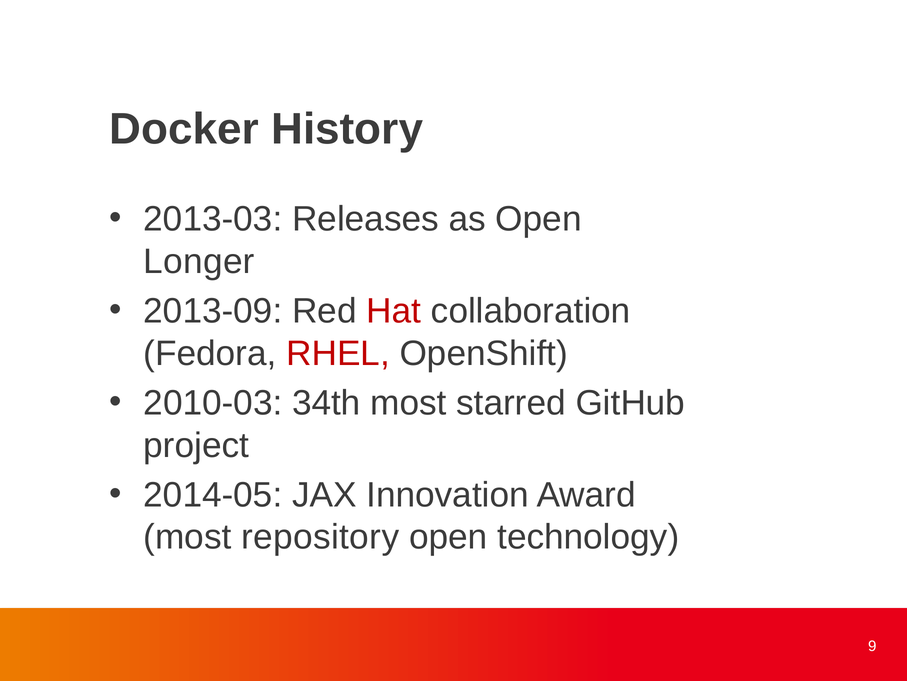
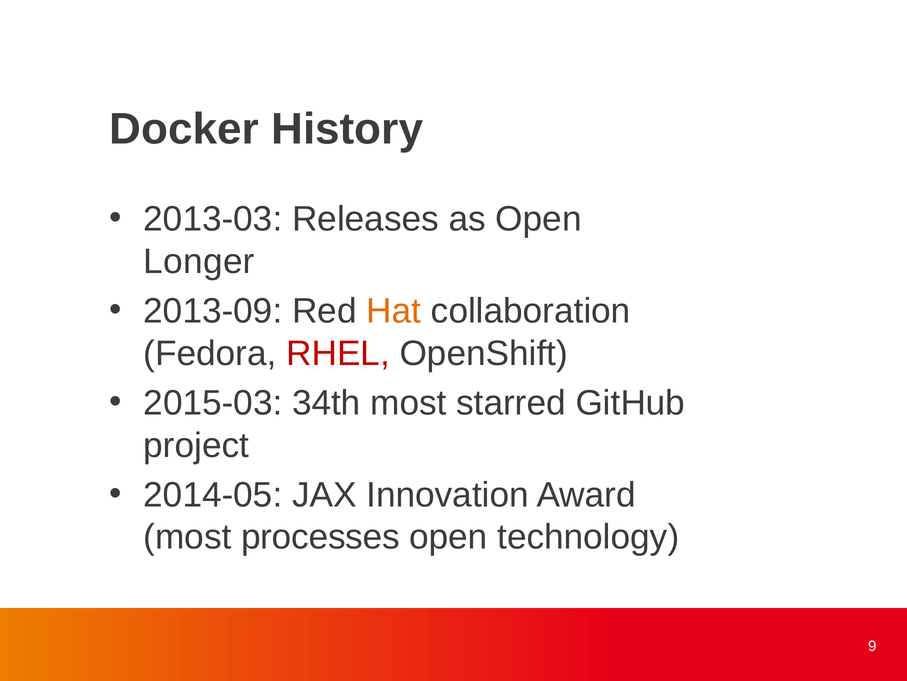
Hat colour: red -> orange (394, 311)
2010-03: 2010-03 -> 2015-03 (213, 403)
repository: repository -> processes (320, 537)
